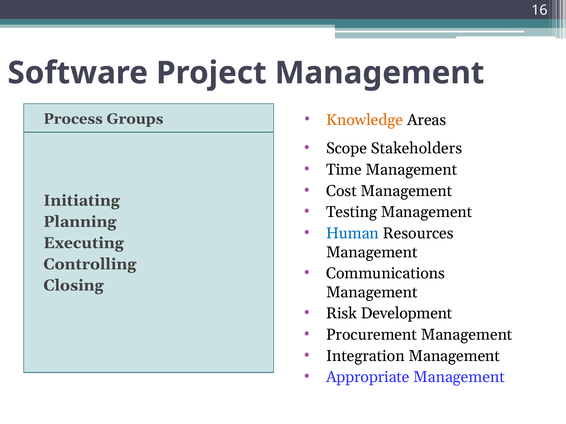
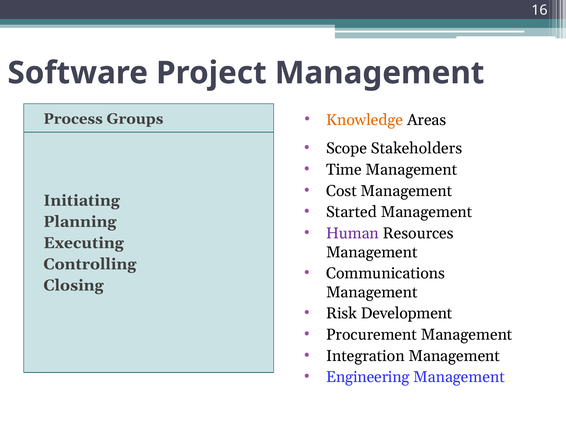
Testing: Testing -> Started (351, 212)
Human colour: blue -> purple (352, 234)
Appropriate: Appropriate -> Engineering (368, 378)
